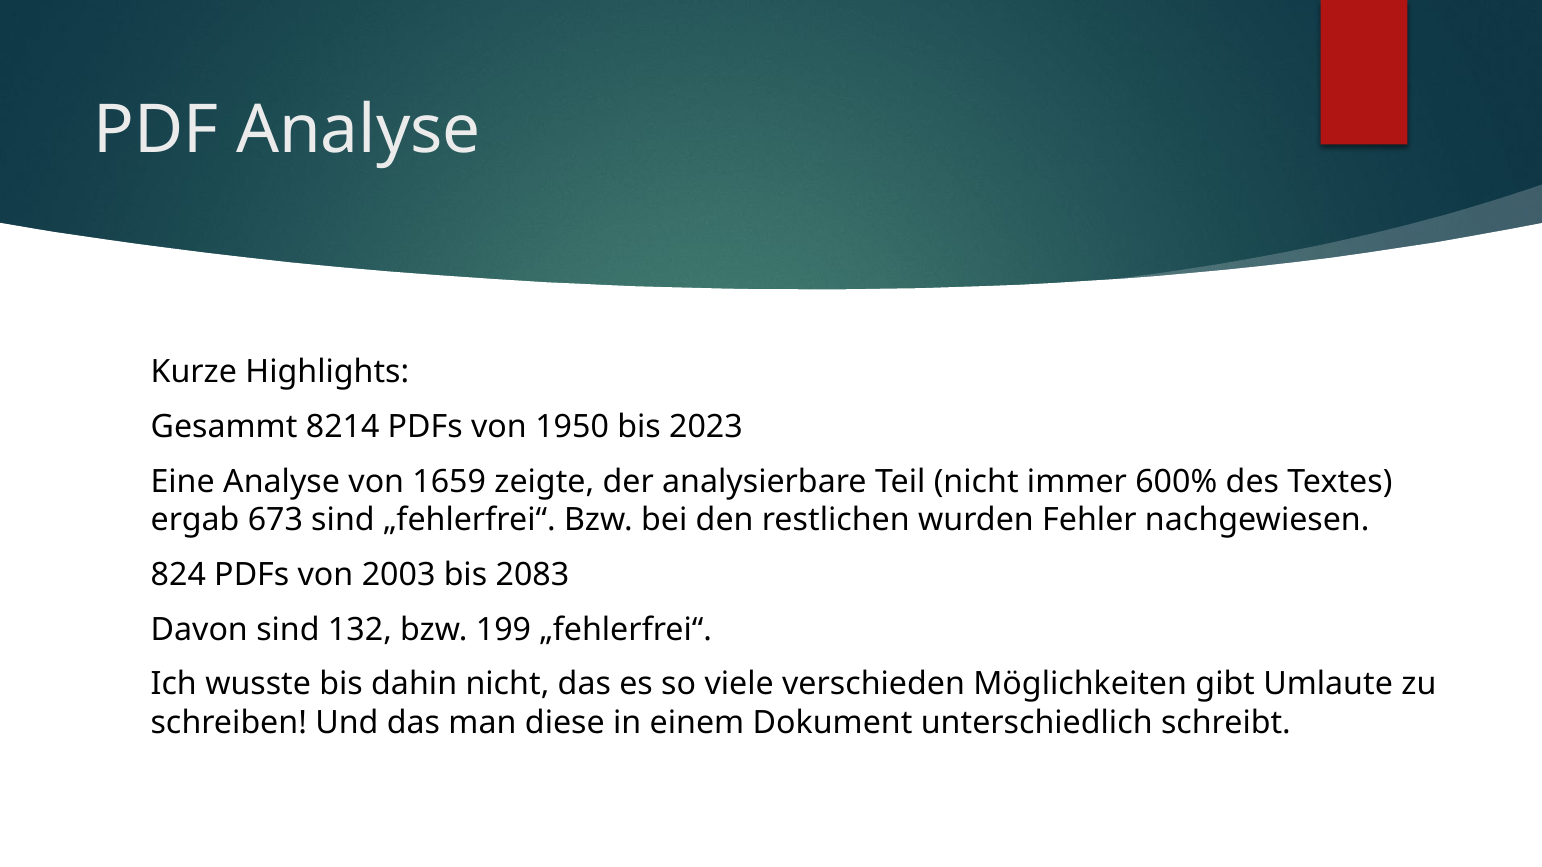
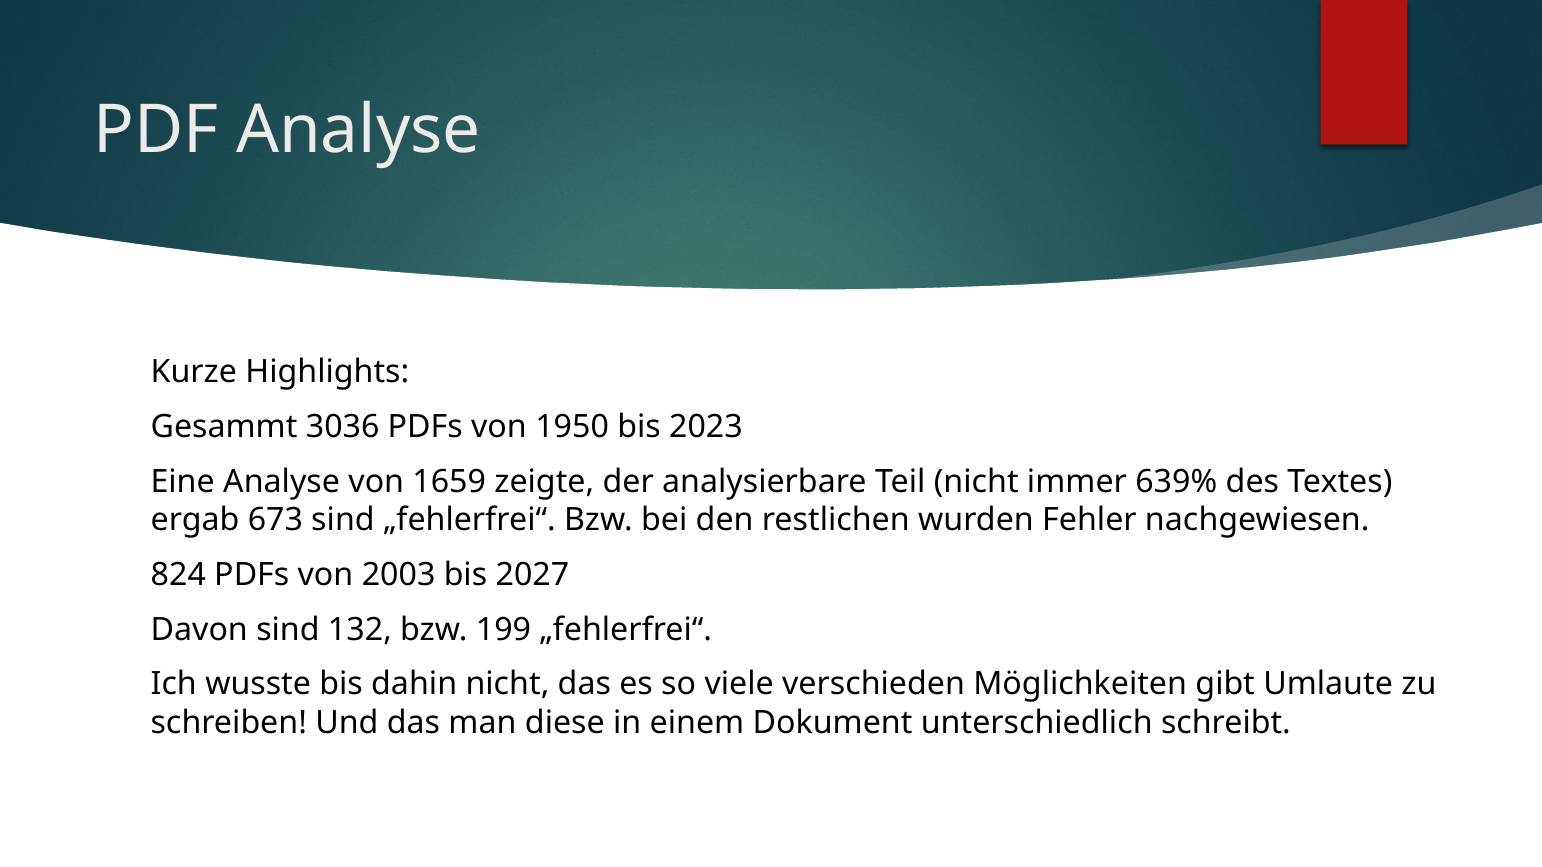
8214: 8214 -> 3036 (343, 427)
600%: 600% -> 639% (1176, 482)
2083: 2083 -> 2027 (532, 575)
